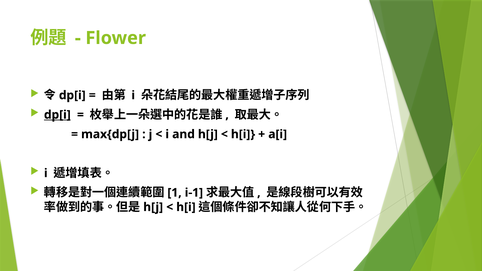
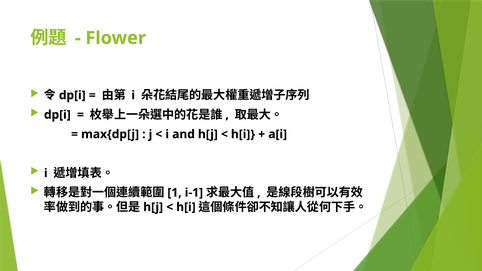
dp[i underline: present -> none (57, 115)
